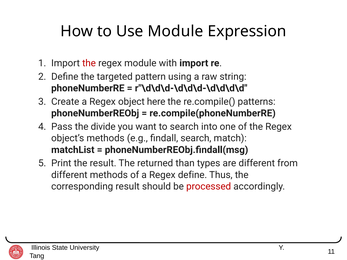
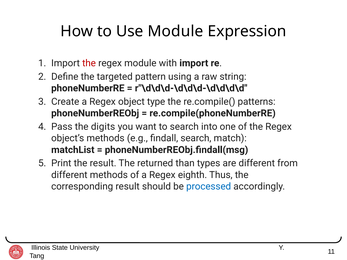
here: here -> type (156, 102)
divide: divide -> digits (103, 127)
Regex define: define -> eighth (192, 175)
processed colour: red -> blue (209, 187)
